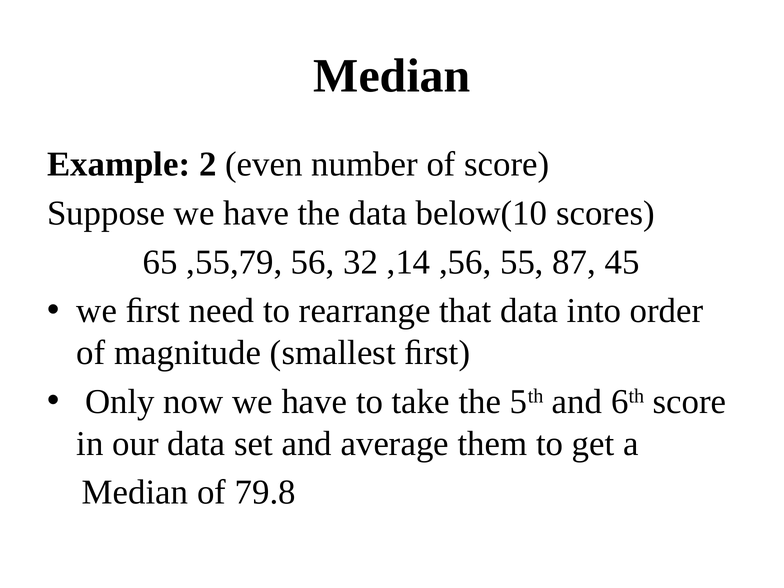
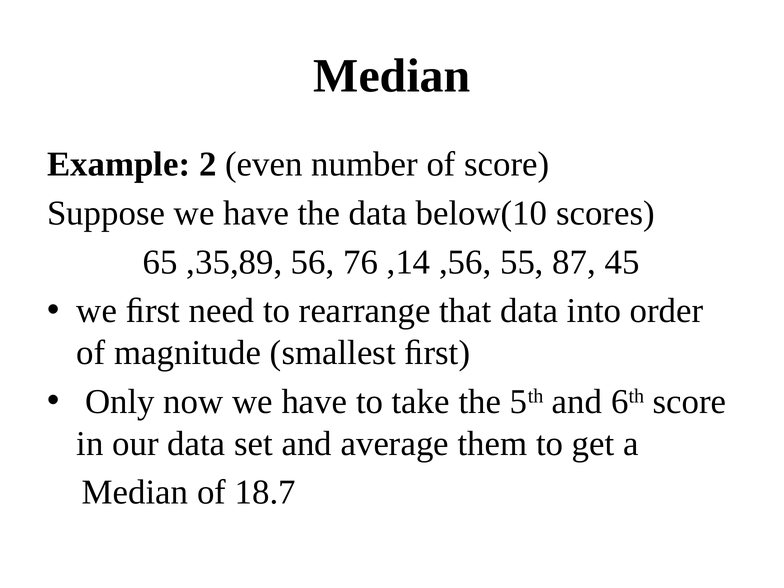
,55,79: ,55,79 -> ,35,89 (234, 262)
32: 32 -> 76 (361, 262)
79.8: 79.8 -> 18.7 (265, 492)
